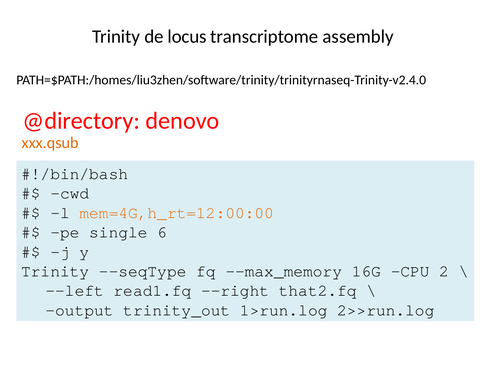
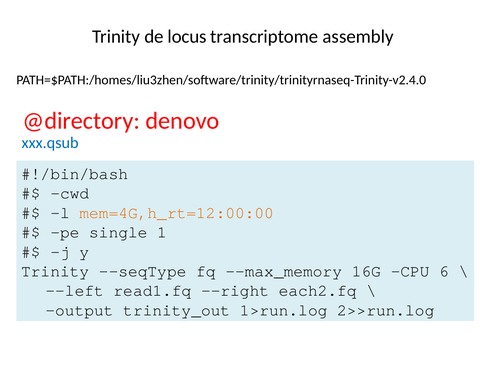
xxx.qsub colour: orange -> blue (50, 143)
6: 6 -> 1 (162, 232)
2: 2 -> 6 (444, 271)
that2.fq: that2.fq -> each2.fq (318, 290)
